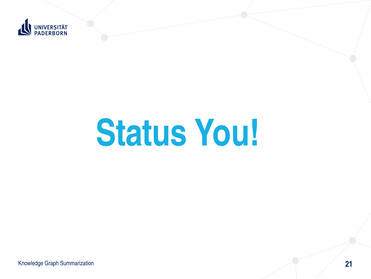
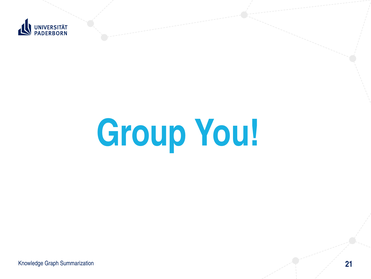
Status: Status -> Group (141, 133)
